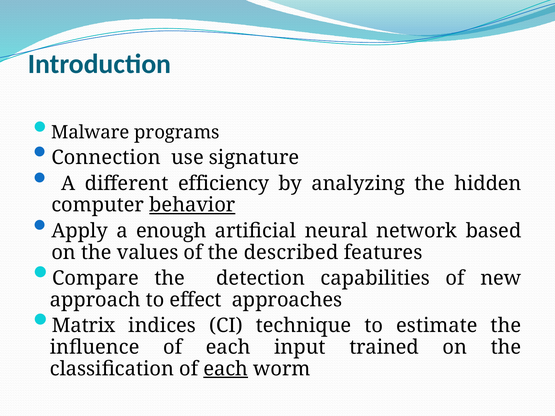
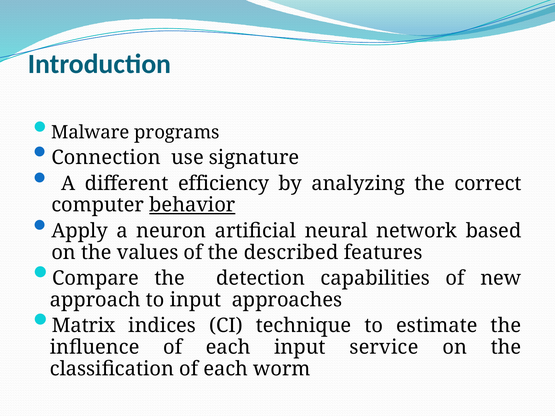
hidden: hidden -> correct (488, 184)
enough: enough -> neuron (171, 231)
to effect: effect -> input (196, 300)
trained: trained -> service (384, 347)
each underline: present -> none (226, 369)
